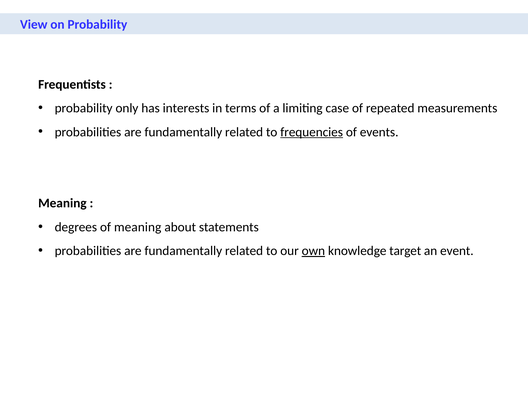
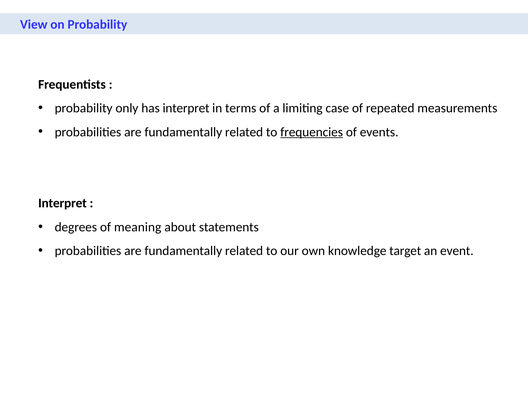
has interests: interests -> interpret (186, 108)
Meaning: Meaning -> Interpret (62, 203)
own underline: present -> none (313, 251)
